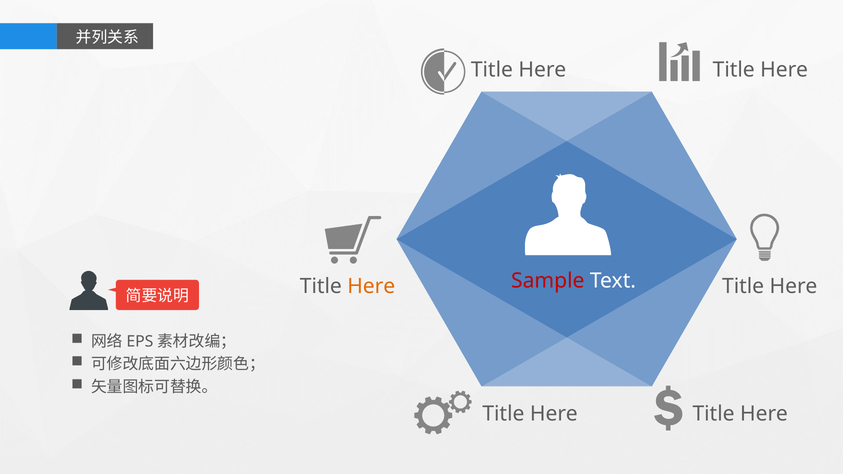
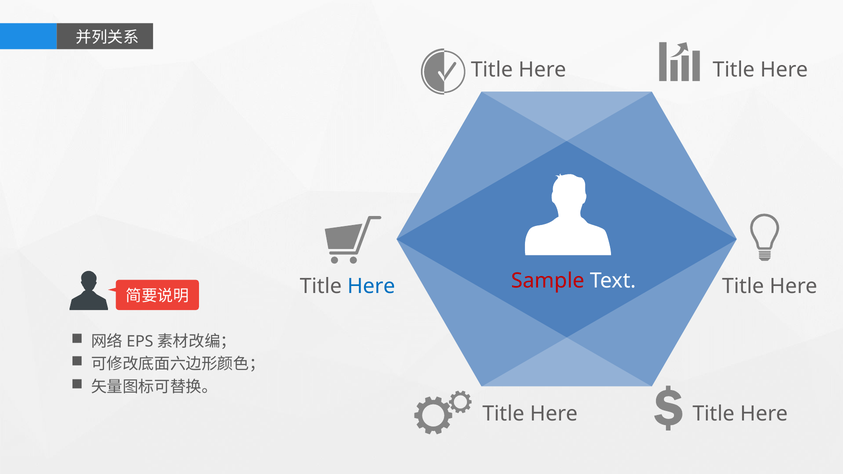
Here colour: orange -> blue (371, 286)
